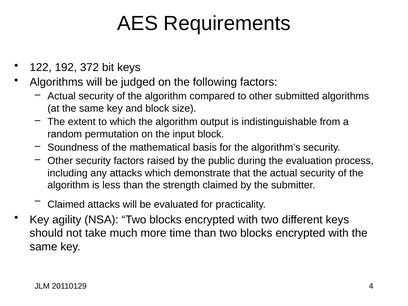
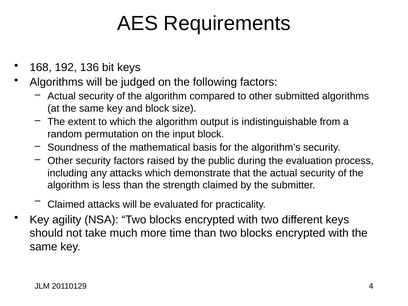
122: 122 -> 168 (41, 67)
372: 372 -> 136 (89, 67)
